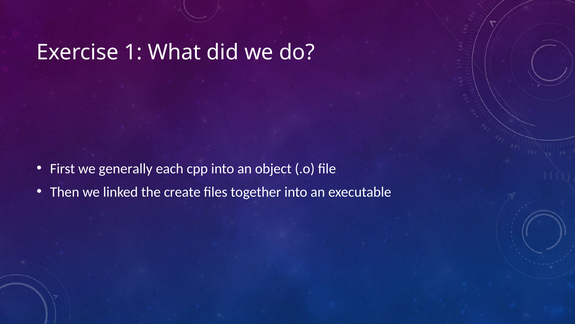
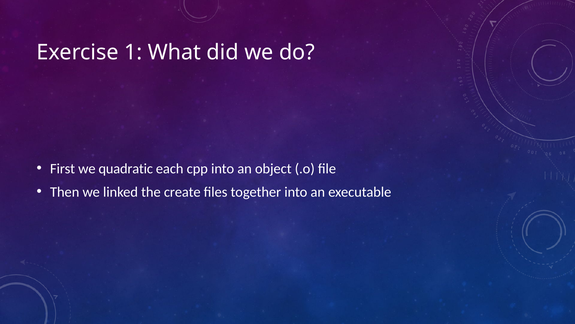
generally: generally -> quadratic (126, 168)
